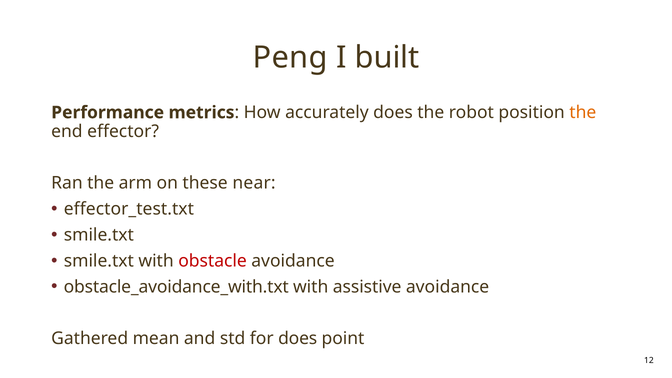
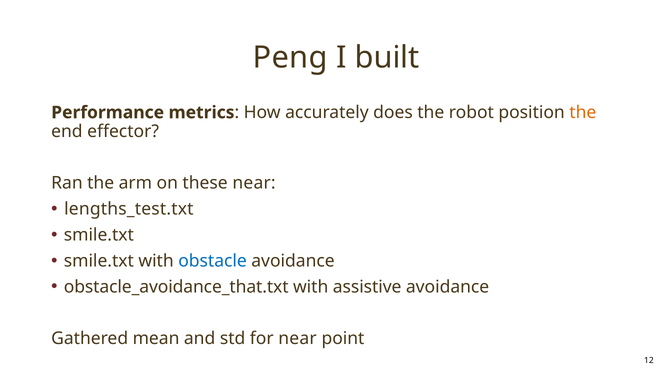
effector_test.txt: effector_test.txt -> lengths_test.txt (129, 209)
obstacle colour: red -> blue (213, 261)
obstacle_avoidance_with.txt: obstacle_avoidance_with.txt -> obstacle_avoidance_that.txt (176, 287)
for does: does -> near (298, 339)
